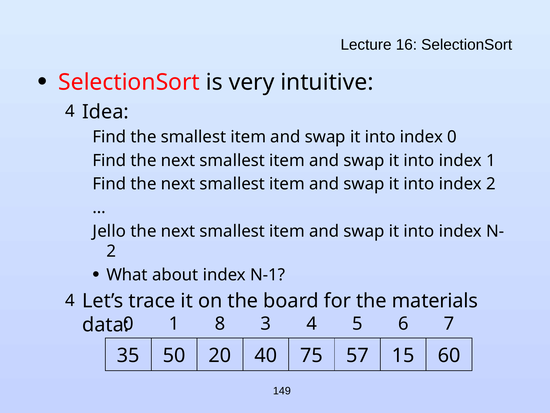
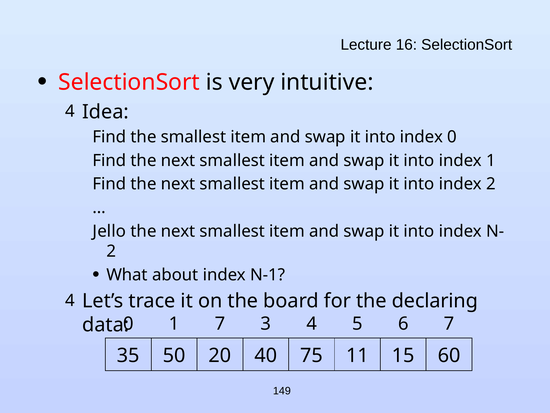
materials: materials -> declaring (435, 301)
1 8: 8 -> 7 (220, 323)
57: 57 -> 11 (357, 355)
